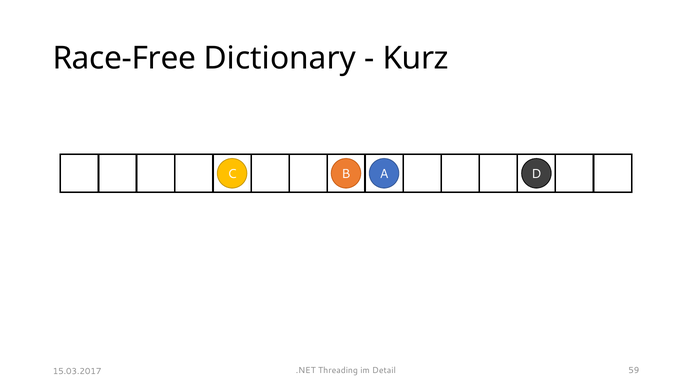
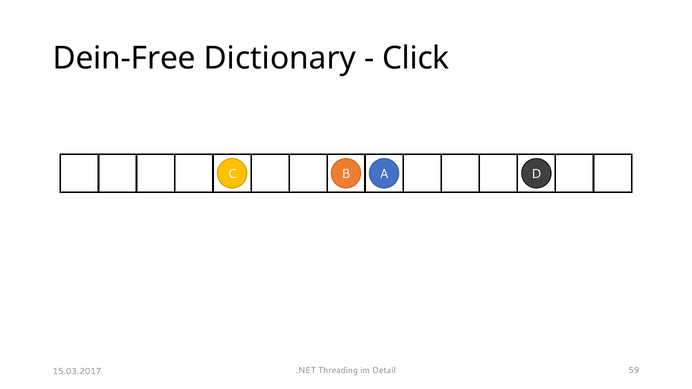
Race-Free: Race-Free -> Dein-Free (124, 58)
Kurz: Kurz -> Click (416, 58)
